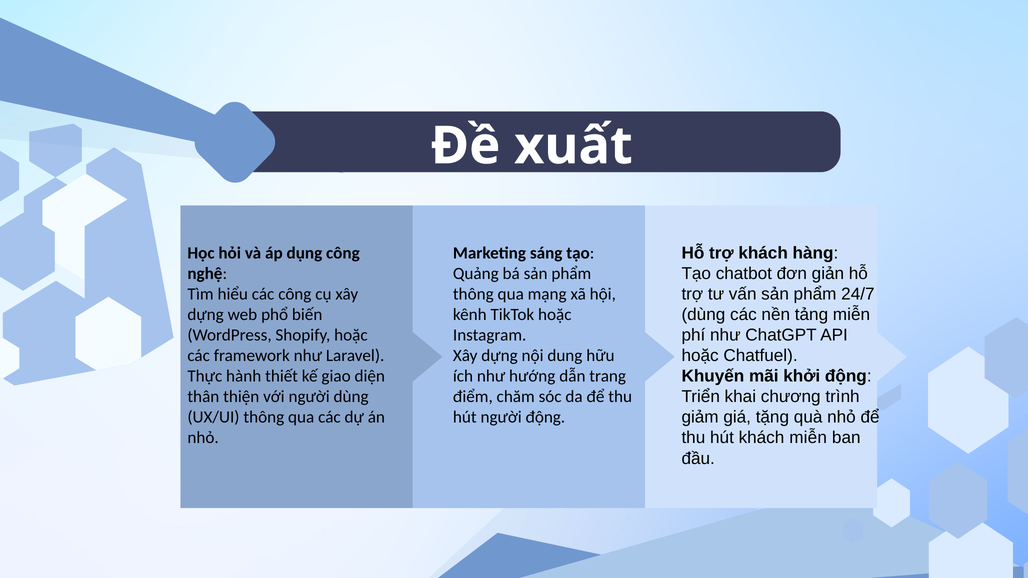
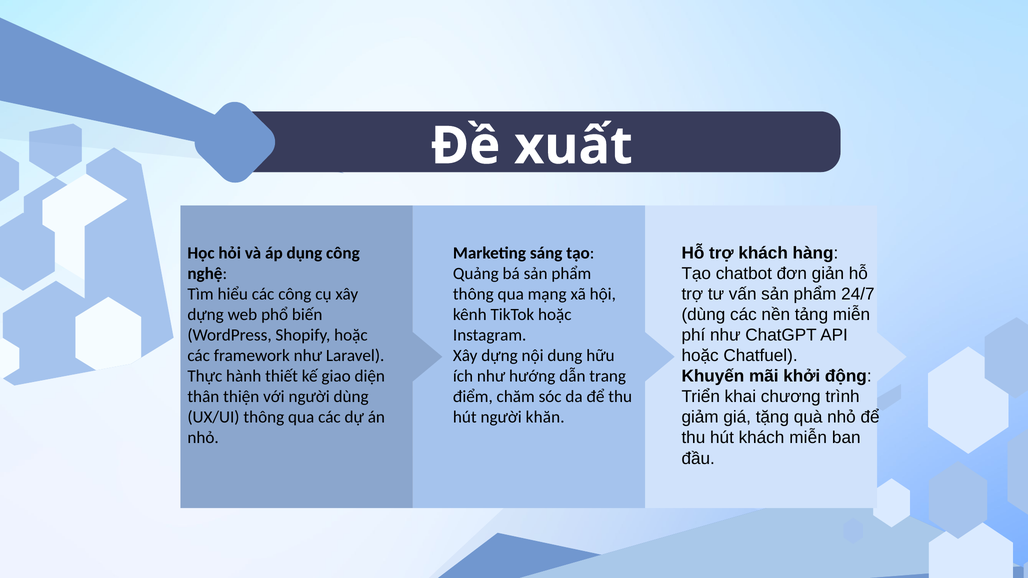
người động: động -> khăn (545, 417)
